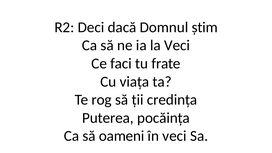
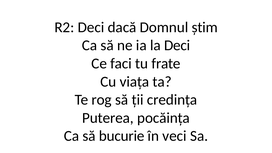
la Veci: Veci -> Deci (177, 45)
oameni: oameni -> bucurie (122, 136)
